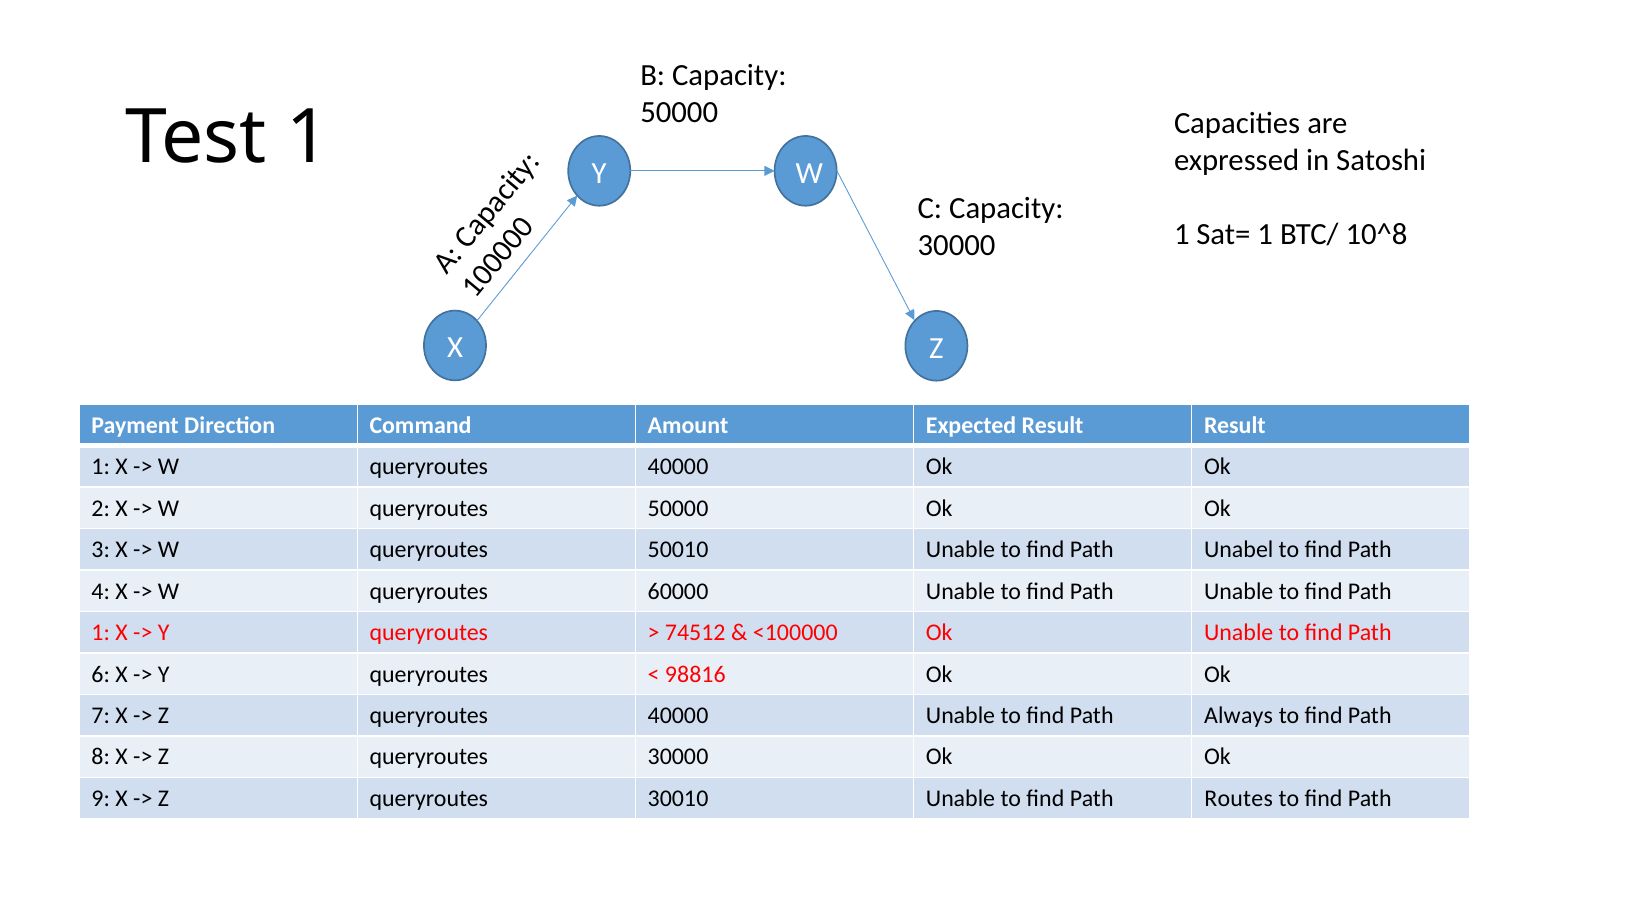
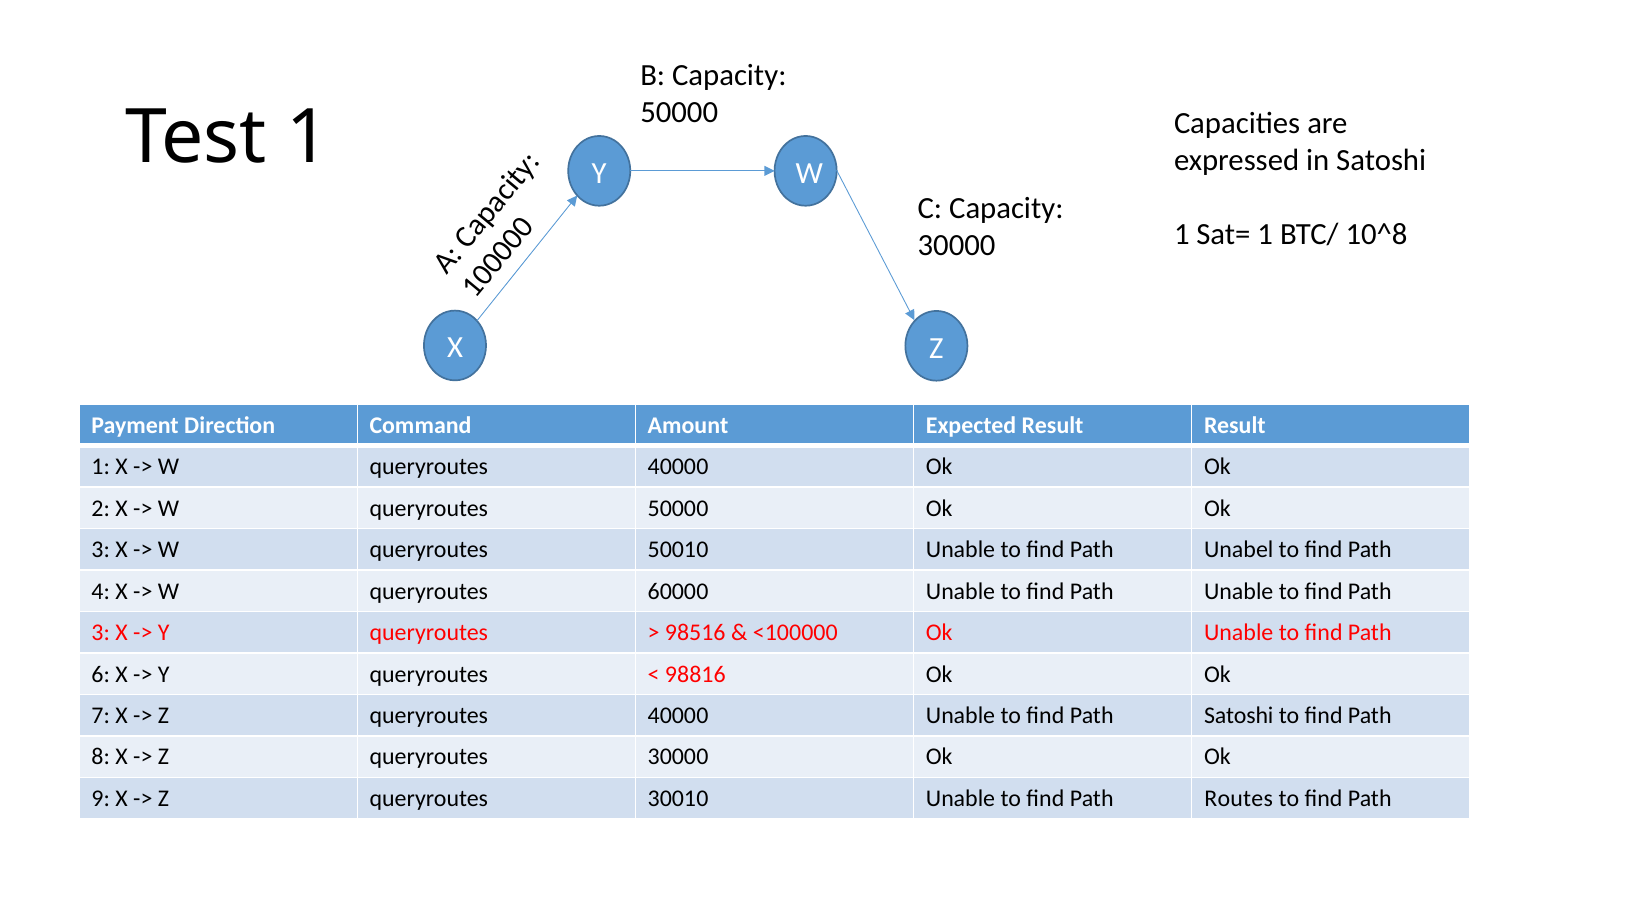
1: 1 -> 3 (101, 632)
74512: 74512 -> 98516 (695, 632)
Path Always: Always -> Satoshi (1239, 715)
